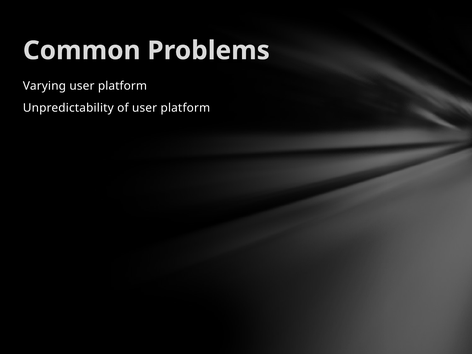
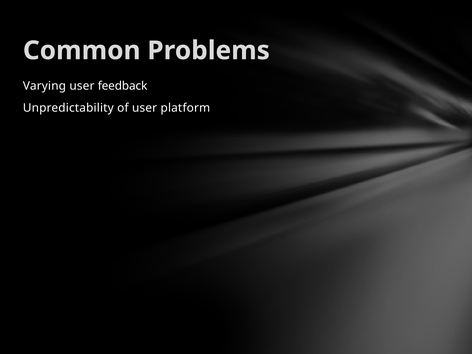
Varying user platform: platform -> feedback (123, 86)
